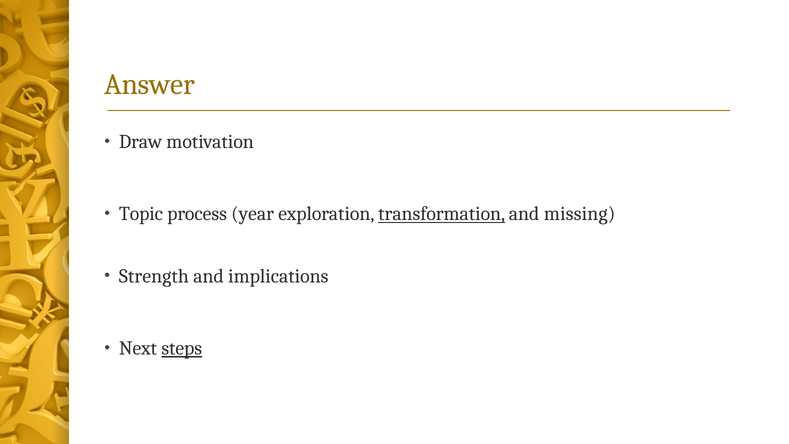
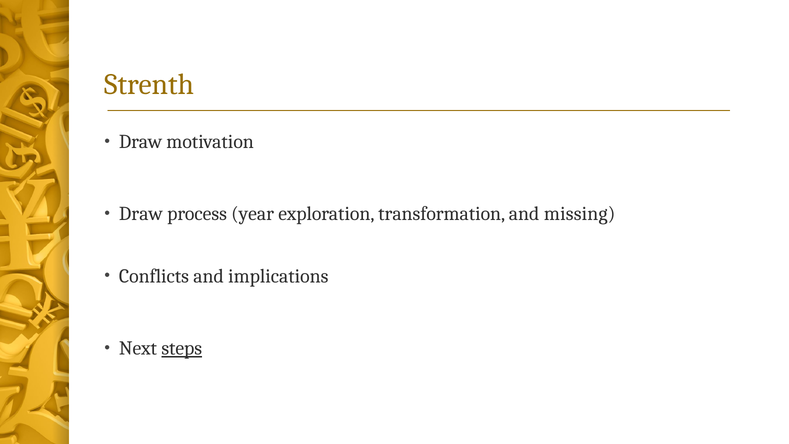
Answer: Answer -> Strenth (149, 84)
Topic: Topic -> Draw (141, 214)
transformation underline: present -> none (442, 214)
Strength: Strength -> Conflicts (154, 276)
